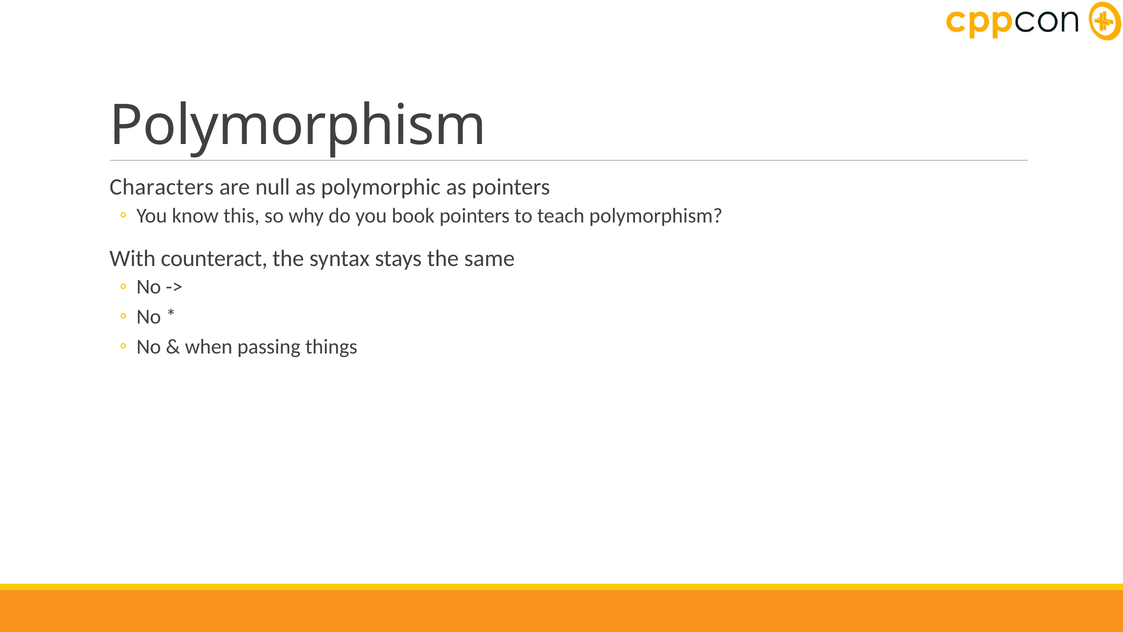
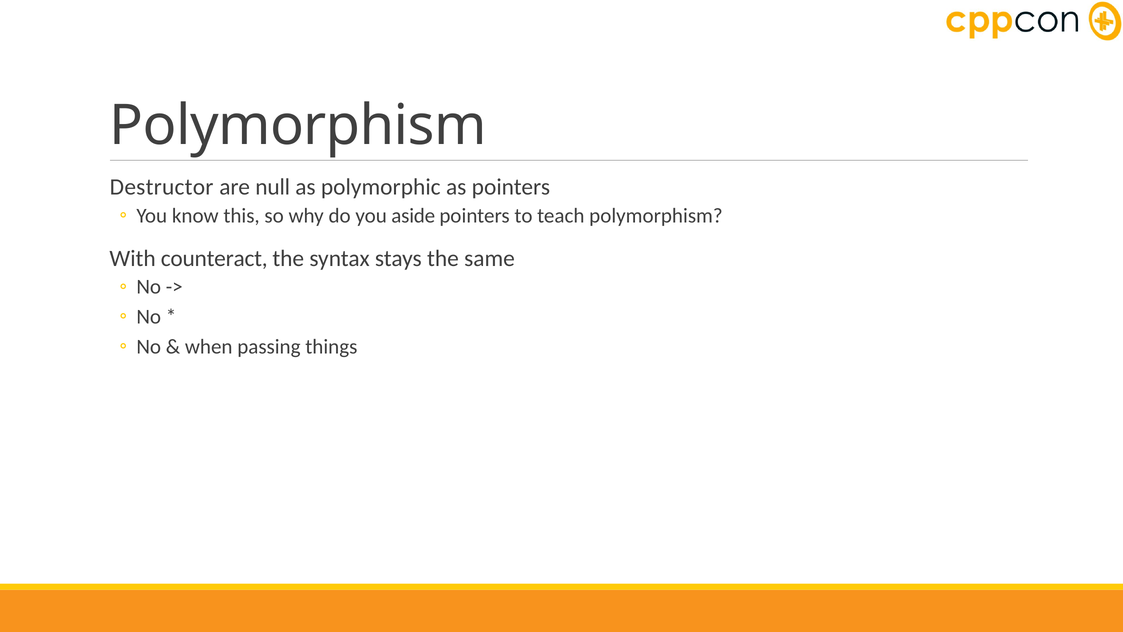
Characters: Characters -> Destructor (162, 187)
book: book -> aside (413, 215)
